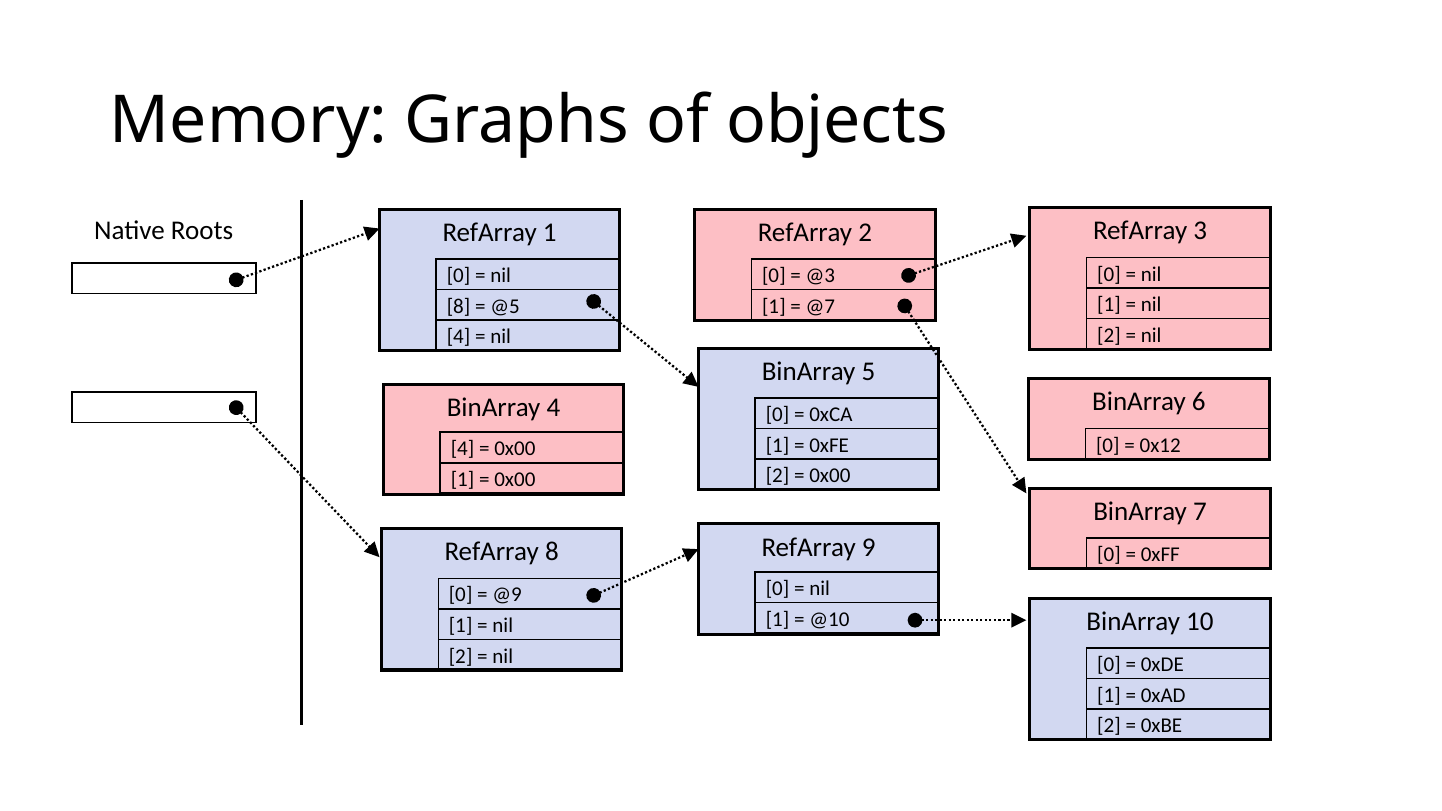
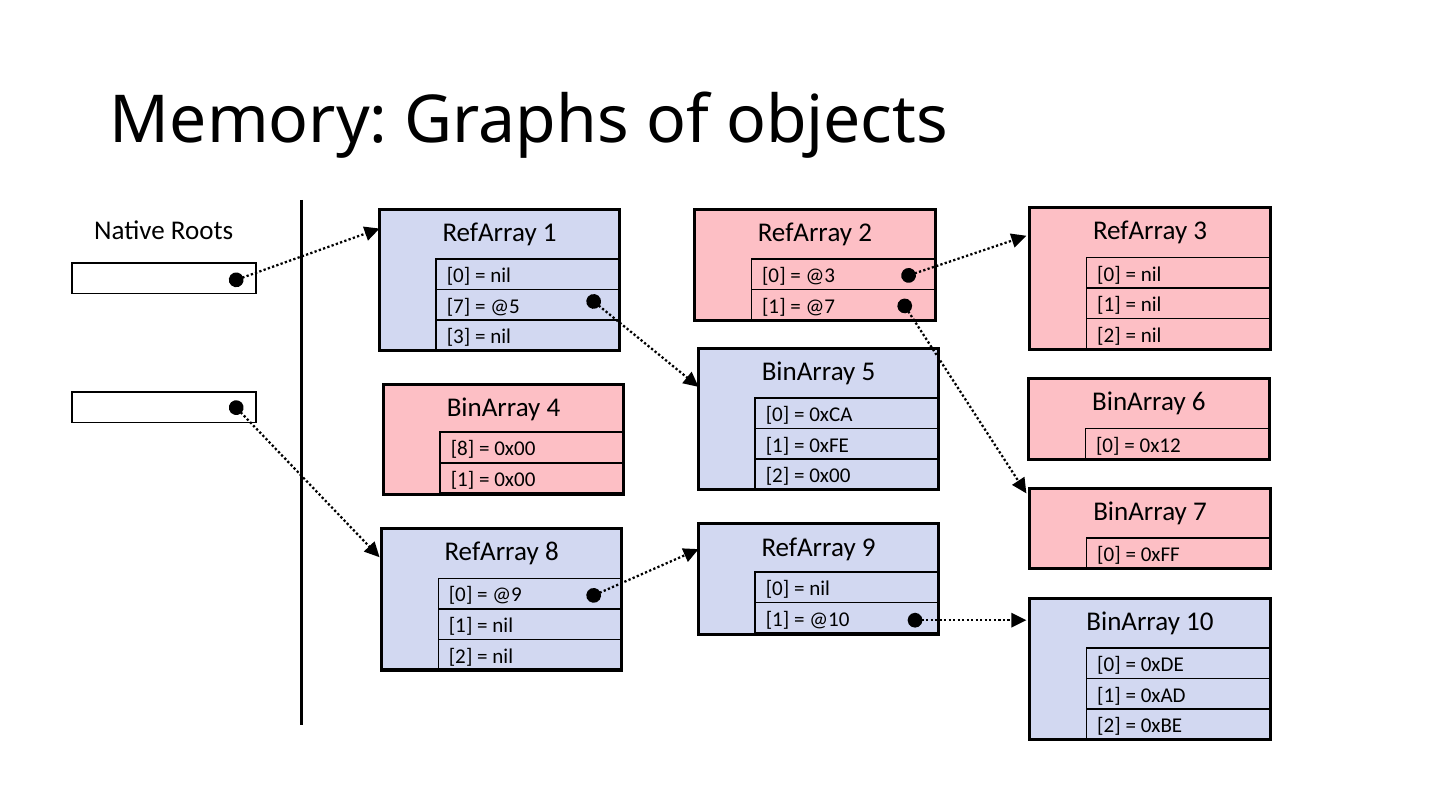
8: 8 -> 7 (459, 306)
4: 4 -> 3 (459, 337)
4: 4 -> 8 (463, 449)
